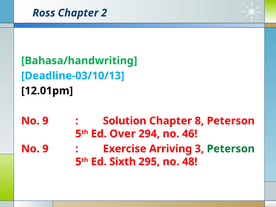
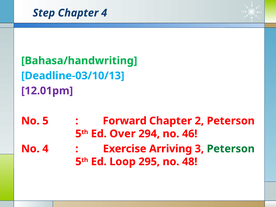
Ross: Ross -> Step (44, 13)
Chapter 2: 2 -> 4 (104, 13)
12.01pm colour: black -> purple (47, 91)
9: 9 -> 5 (45, 121)
Solution: Solution -> Forward (125, 121)
8: 8 -> 2 (199, 121)
9: 9 -> 4 (45, 149)
Sixth: Sixth -> Loop (123, 162)
